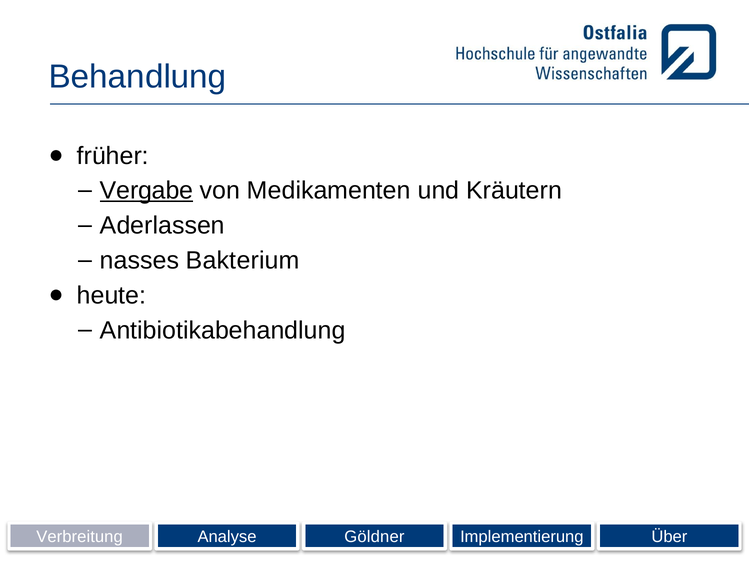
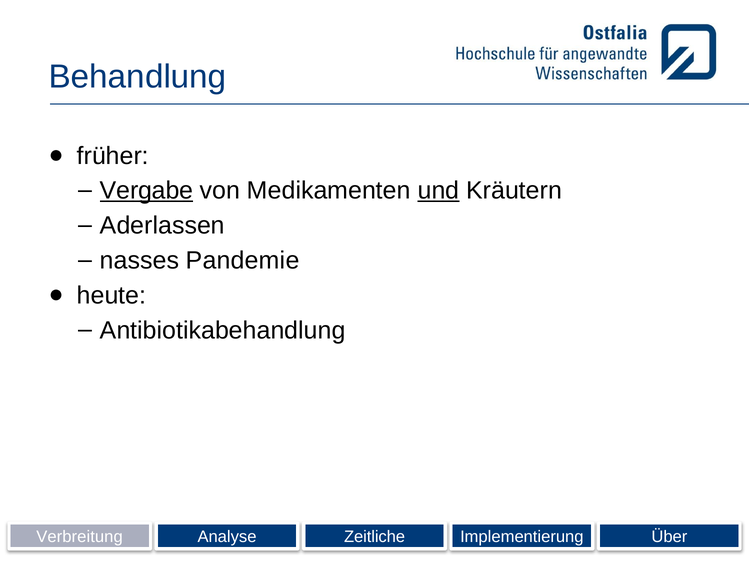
und underline: none -> present (438, 191)
Bakterium: Bakterium -> Pandemie (243, 261)
Göldner: Göldner -> Zeitliche (375, 537)
